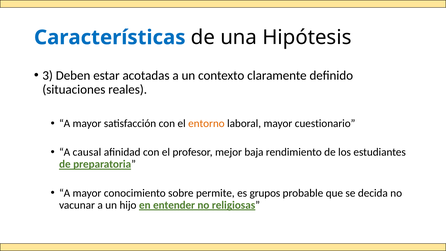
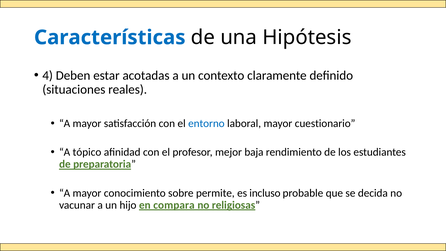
3: 3 -> 4 (48, 75)
entorno colour: orange -> blue (206, 123)
causal: causal -> tópico (87, 152)
grupos: grupos -> incluso (265, 193)
entender: entender -> compara (174, 205)
